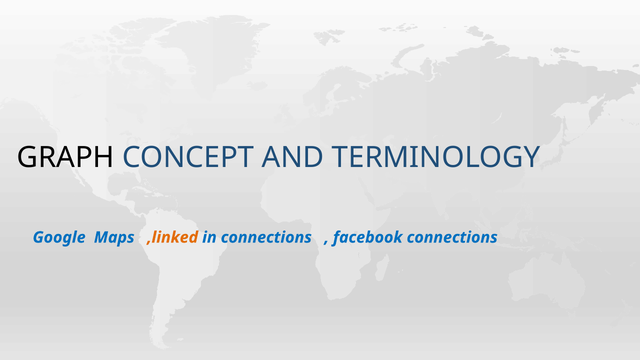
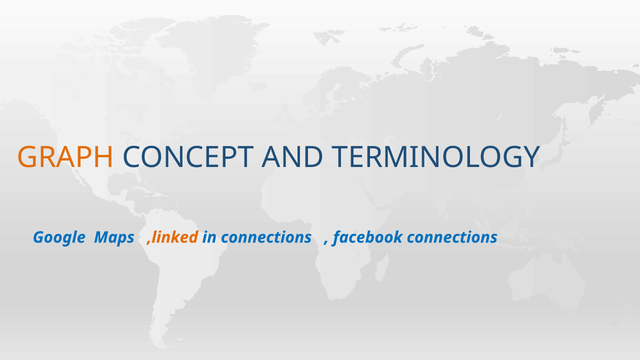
GRAPH colour: black -> orange (66, 158)
